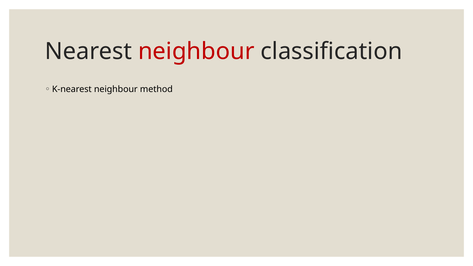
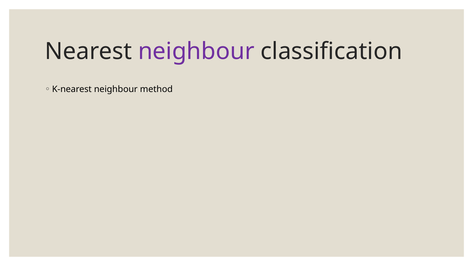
neighbour colour: red -> purple (196, 51)
